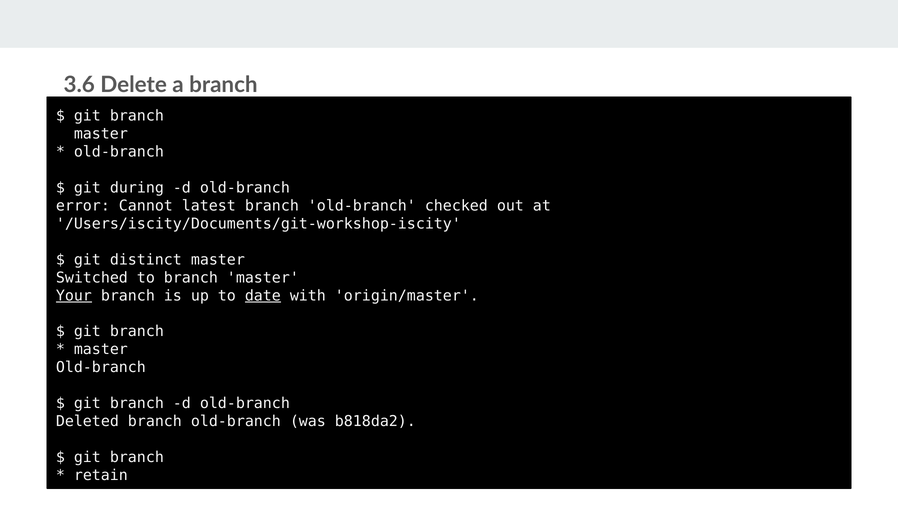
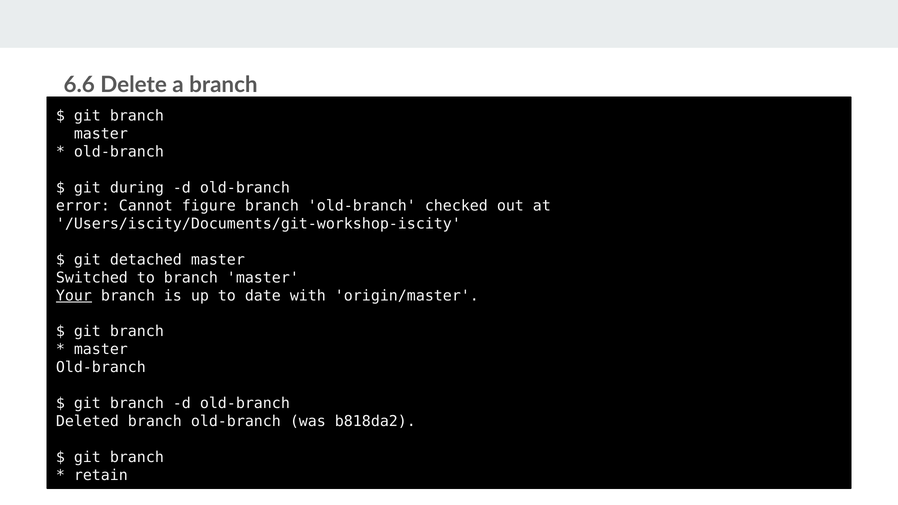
3.6: 3.6 -> 6.6 (79, 85)
latest: latest -> figure (209, 206)
distinct: distinct -> detached (146, 260)
date underline: present -> none (263, 296)
